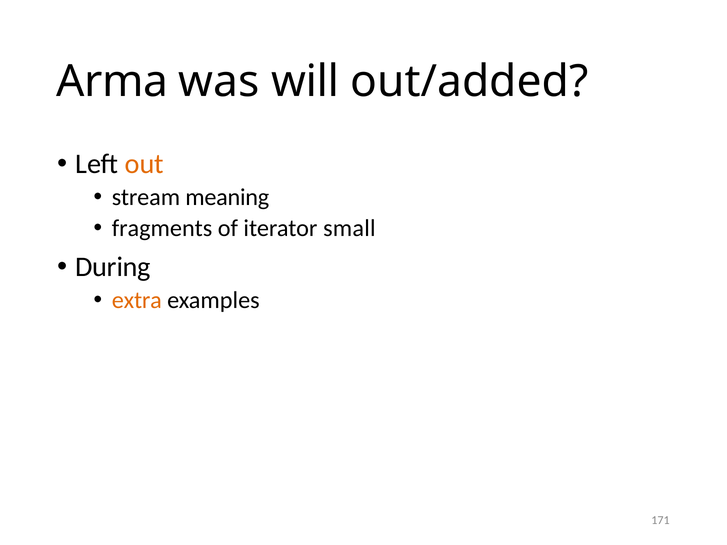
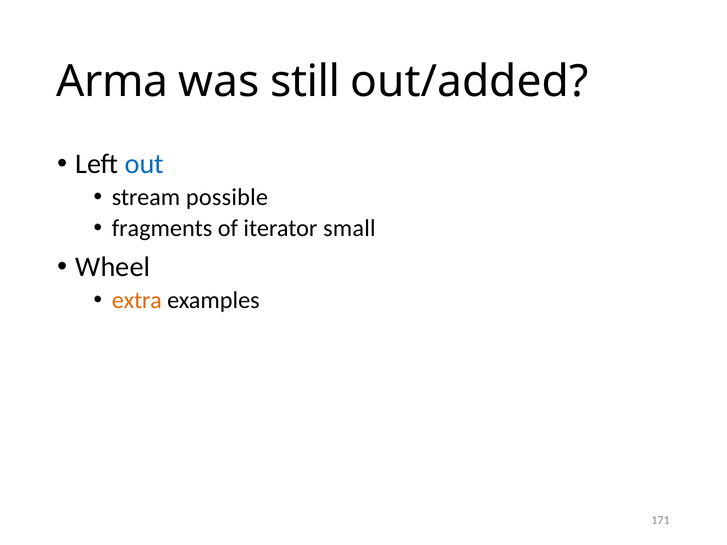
will: will -> still (305, 81)
out colour: orange -> blue (144, 164)
meaning: meaning -> possible (227, 197)
During: During -> Wheel (113, 267)
